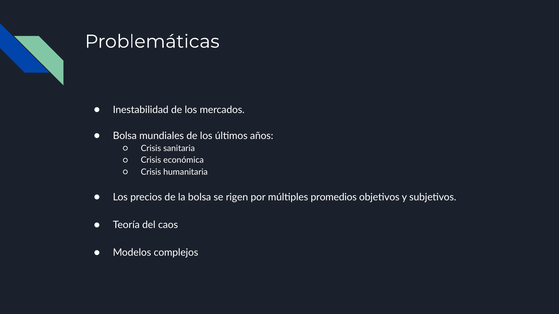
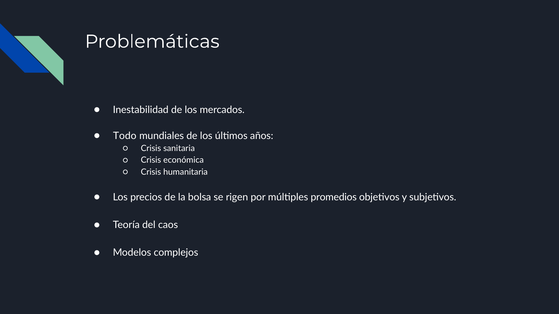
Bolsa: Bolsa -> Todo (125, 136)
